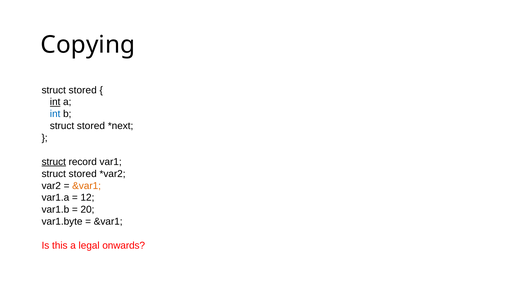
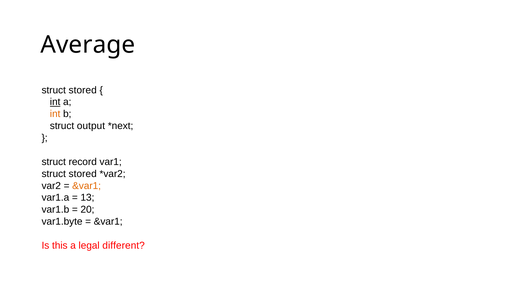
Copying: Copying -> Average (88, 45)
int colour: blue -> orange (55, 114)
stored: stored -> output (91, 126)
struct underline: present -> none (54, 162)
12: 12 -> 13 (87, 197)
onwards: onwards -> different (124, 245)
